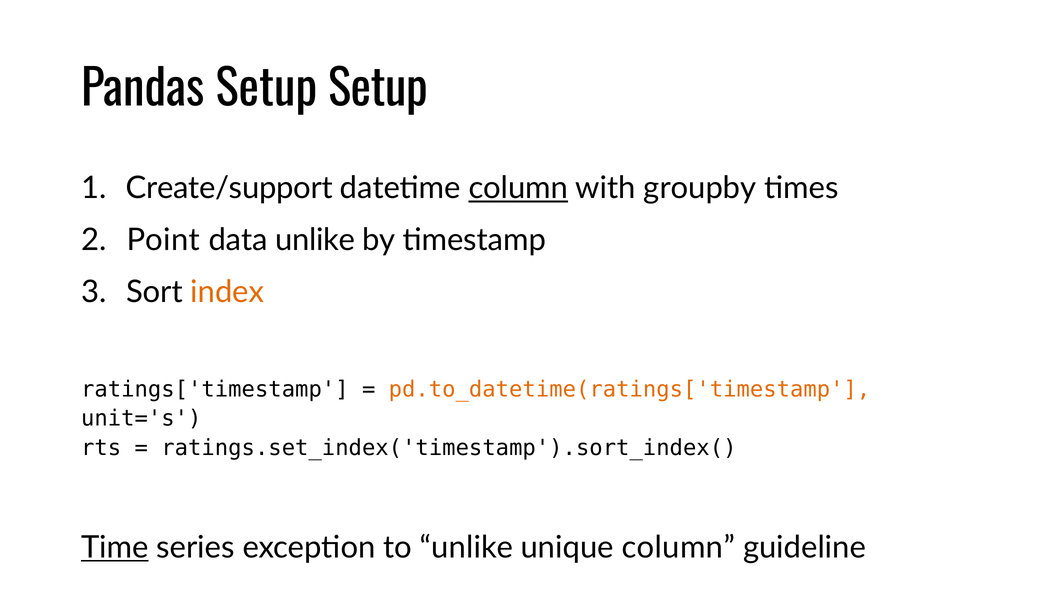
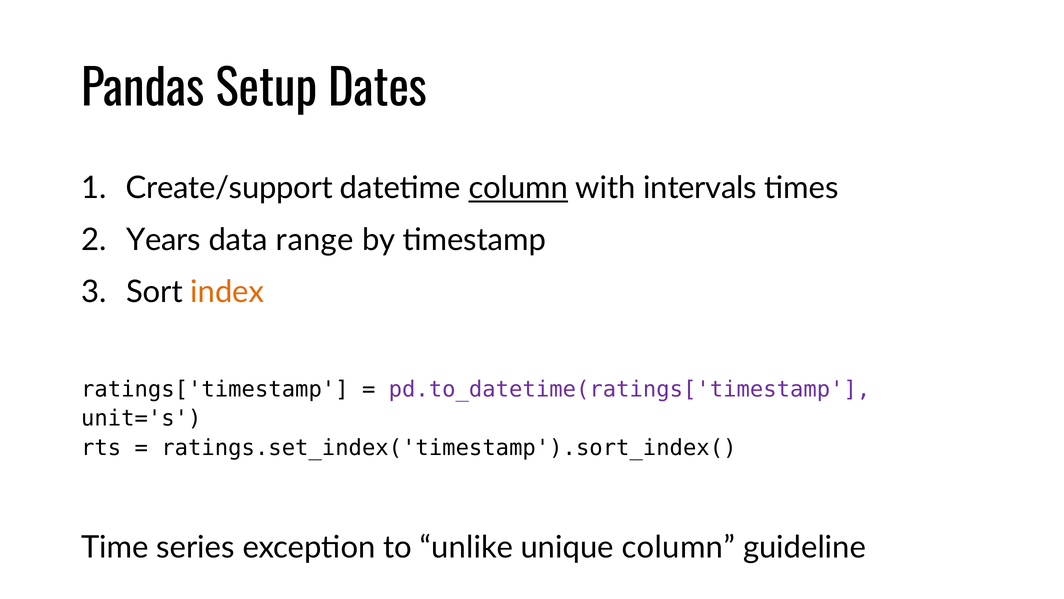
Setup Setup: Setup -> Dates (378, 89)
groupby: groupby -> intervals (700, 188)
Point: Point -> Years (163, 240)
data unlike: unlike -> range (315, 240)
pd.to_datetime(ratings['timestamp colour: orange -> purple (630, 389)
Time underline: present -> none (115, 547)
